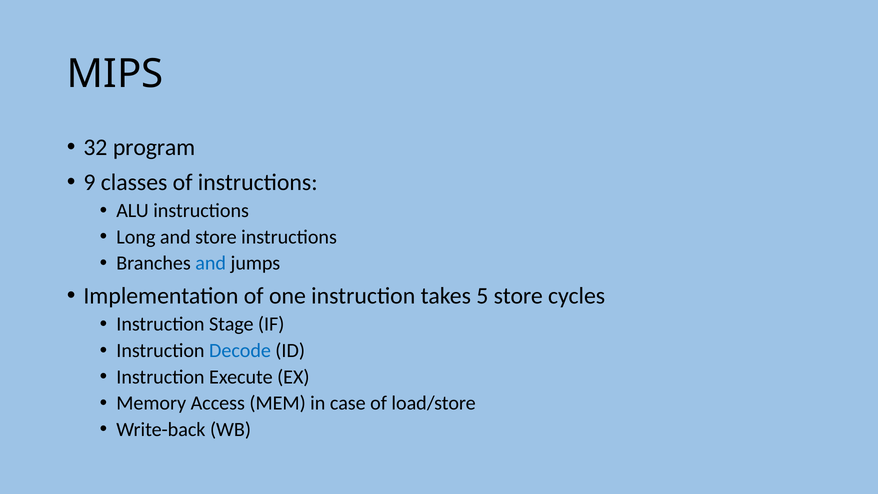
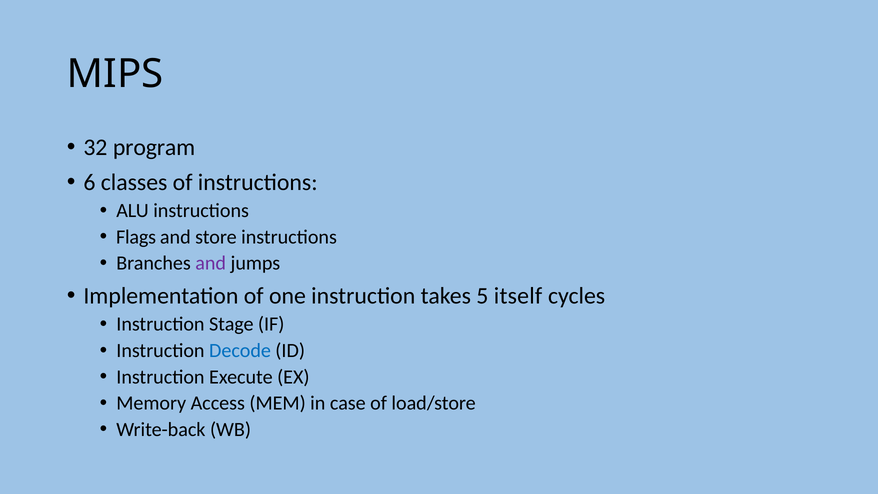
9: 9 -> 6 (89, 182)
Long: Long -> Flags (136, 237)
and colour: blue -> purple (211, 263)
5 store: store -> itself (518, 296)
